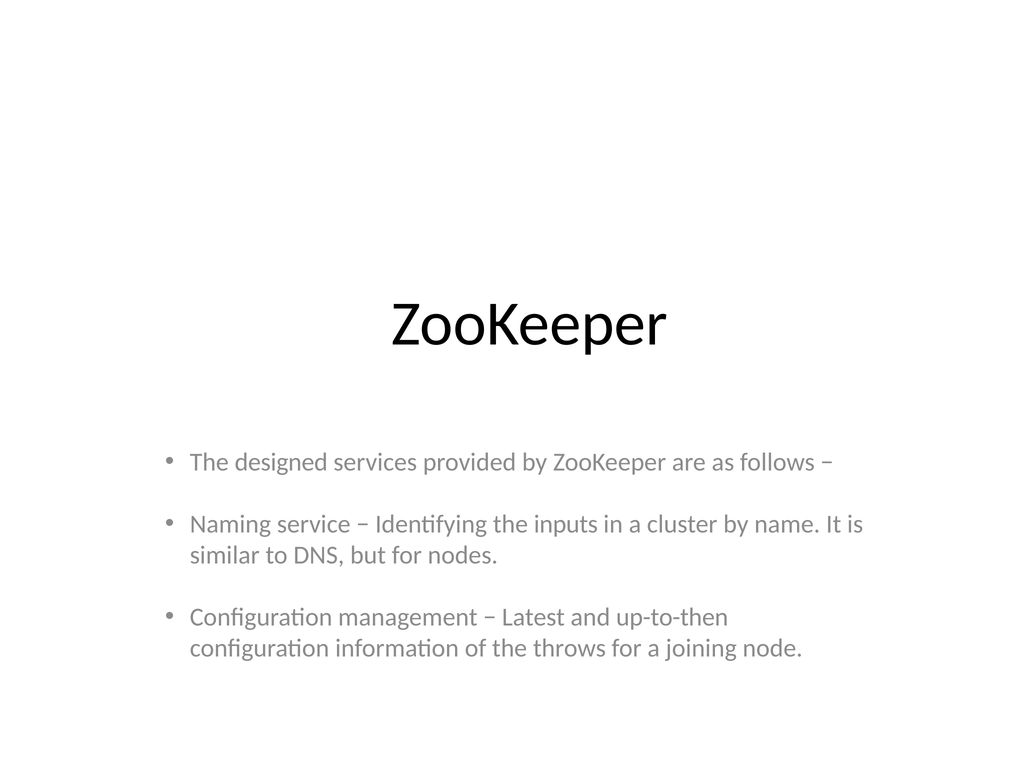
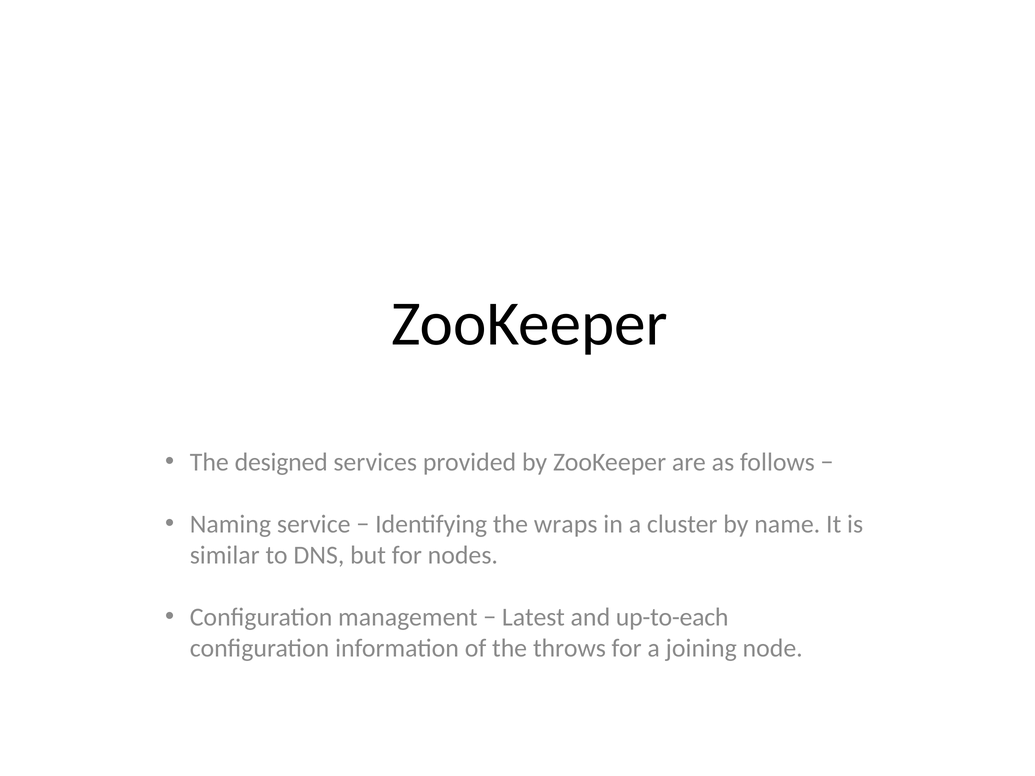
inputs: inputs -> wraps (566, 524)
up-to-then: up-to-then -> up-to-each (672, 618)
